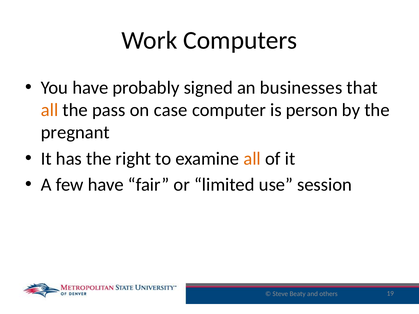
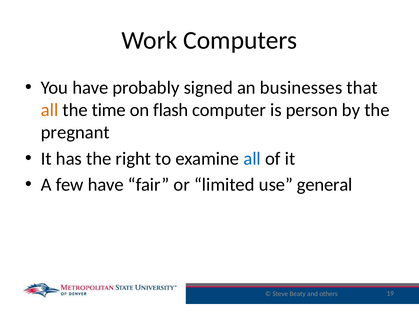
pass: pass -> time (109, 110)
case: case -> flash (171, 110)
all colour: orange -> blue (252, 159)
session: session -> general (325, 185)
